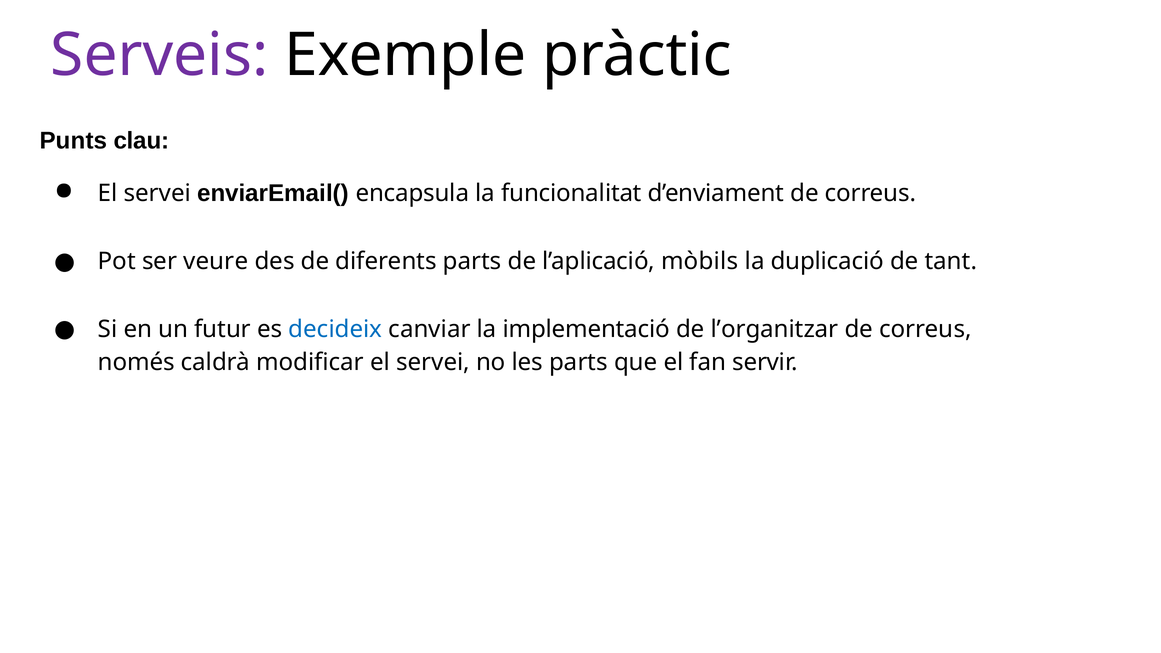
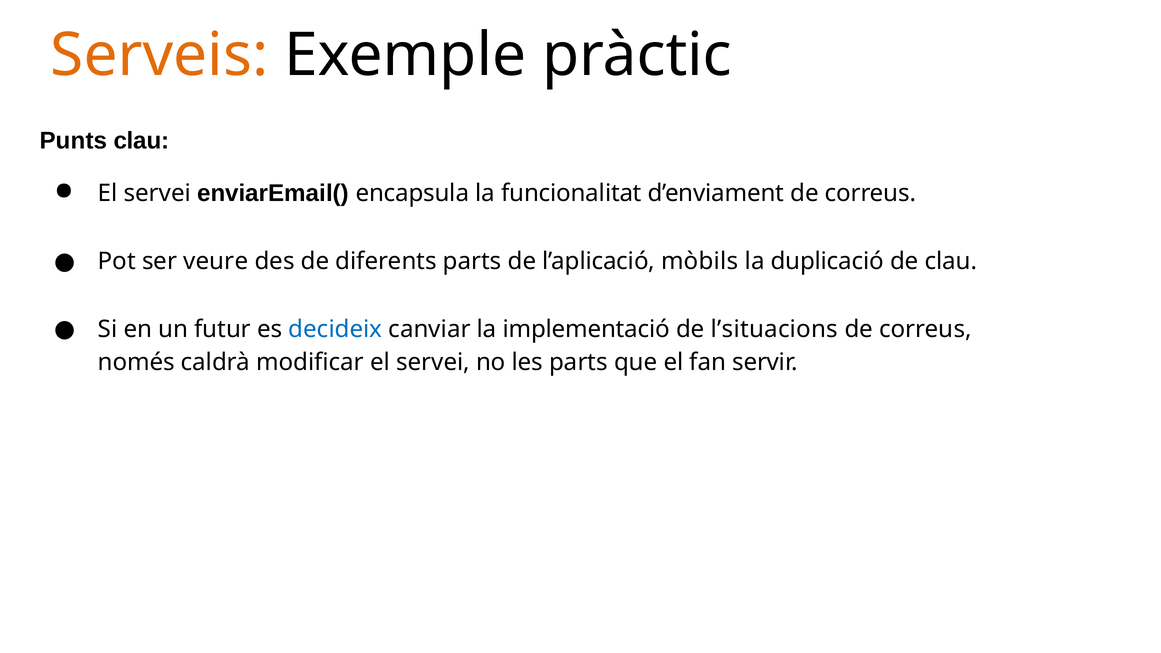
Serveis colour: purple -> orange (159, 55)
de tant: tant -> clau (951, 261)
l’organitzar: l’organitzar -> l’situacions (774, 329)
